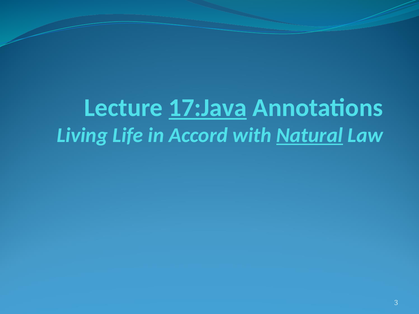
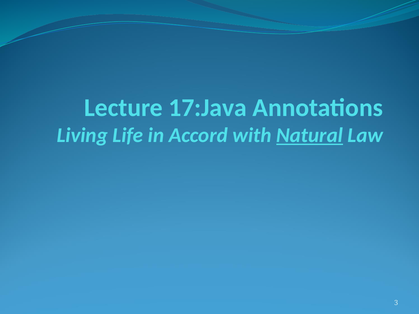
17:Java underline: present -> none (208, 108)
